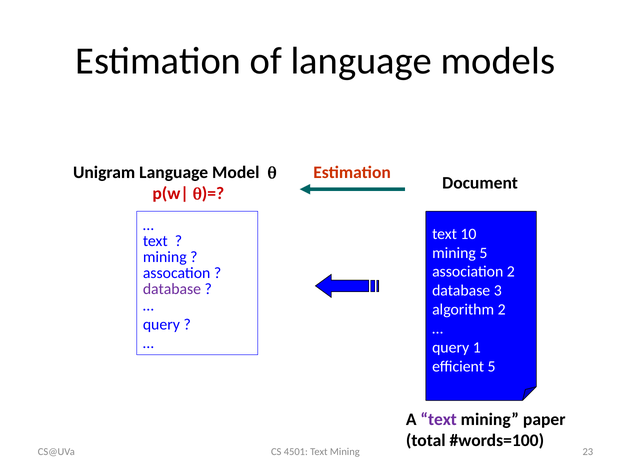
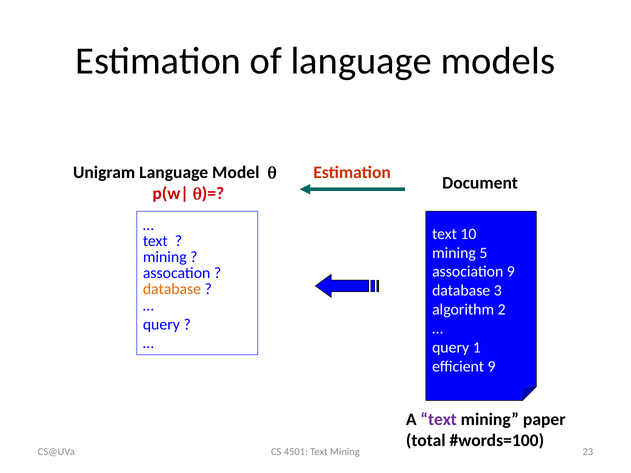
association 2: 2 -> 9 (511, 272)
database colour: purple -> orange (172, 289)
efficient 5: 5 -> 9 (492, 367)
